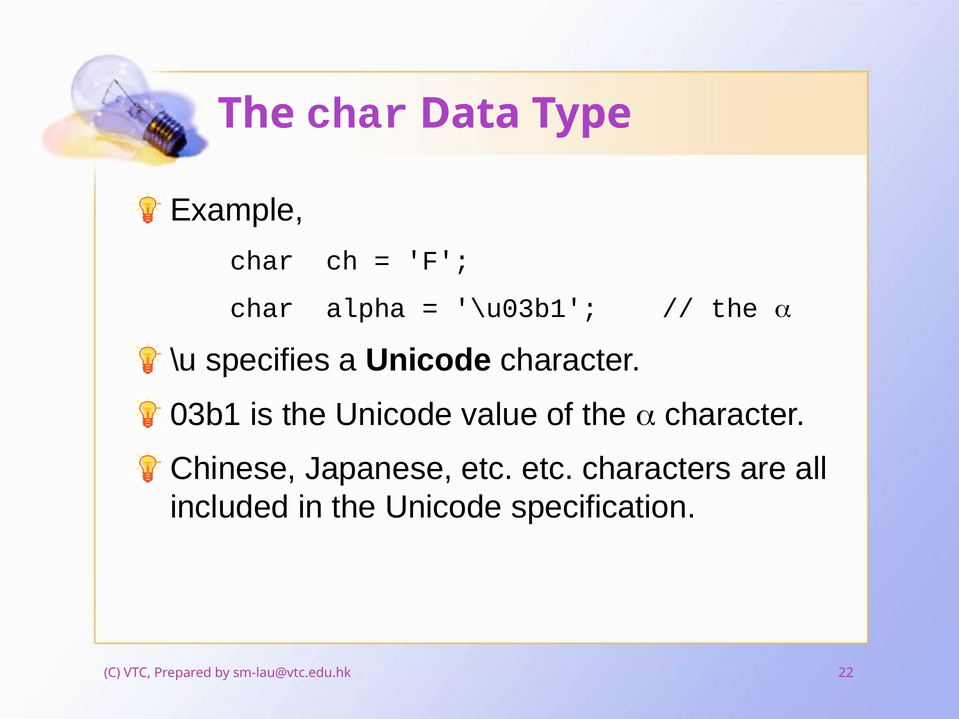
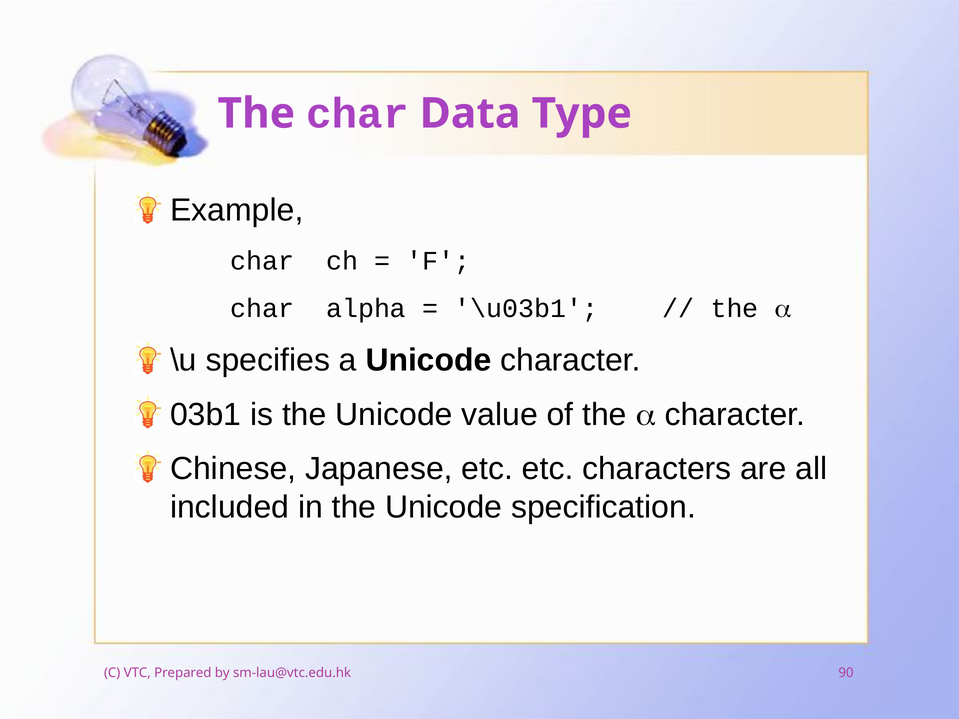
22: 22 -> 90 (846, 673)
